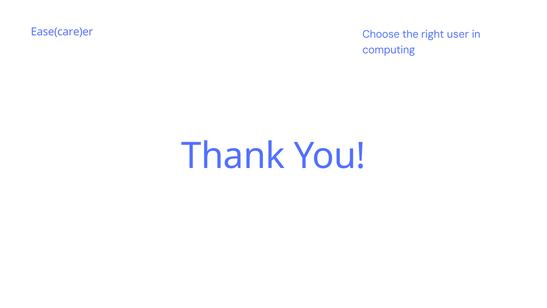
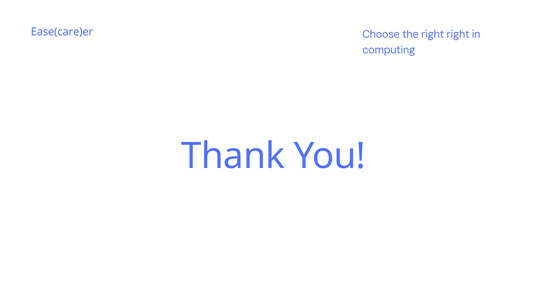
right user: user -> right (458, 34)
